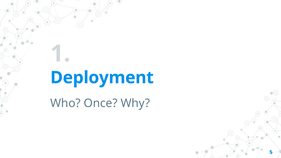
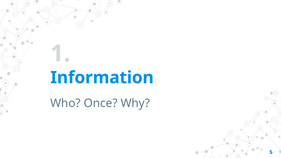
Deployment: Deployment -> Information (102, 78)
